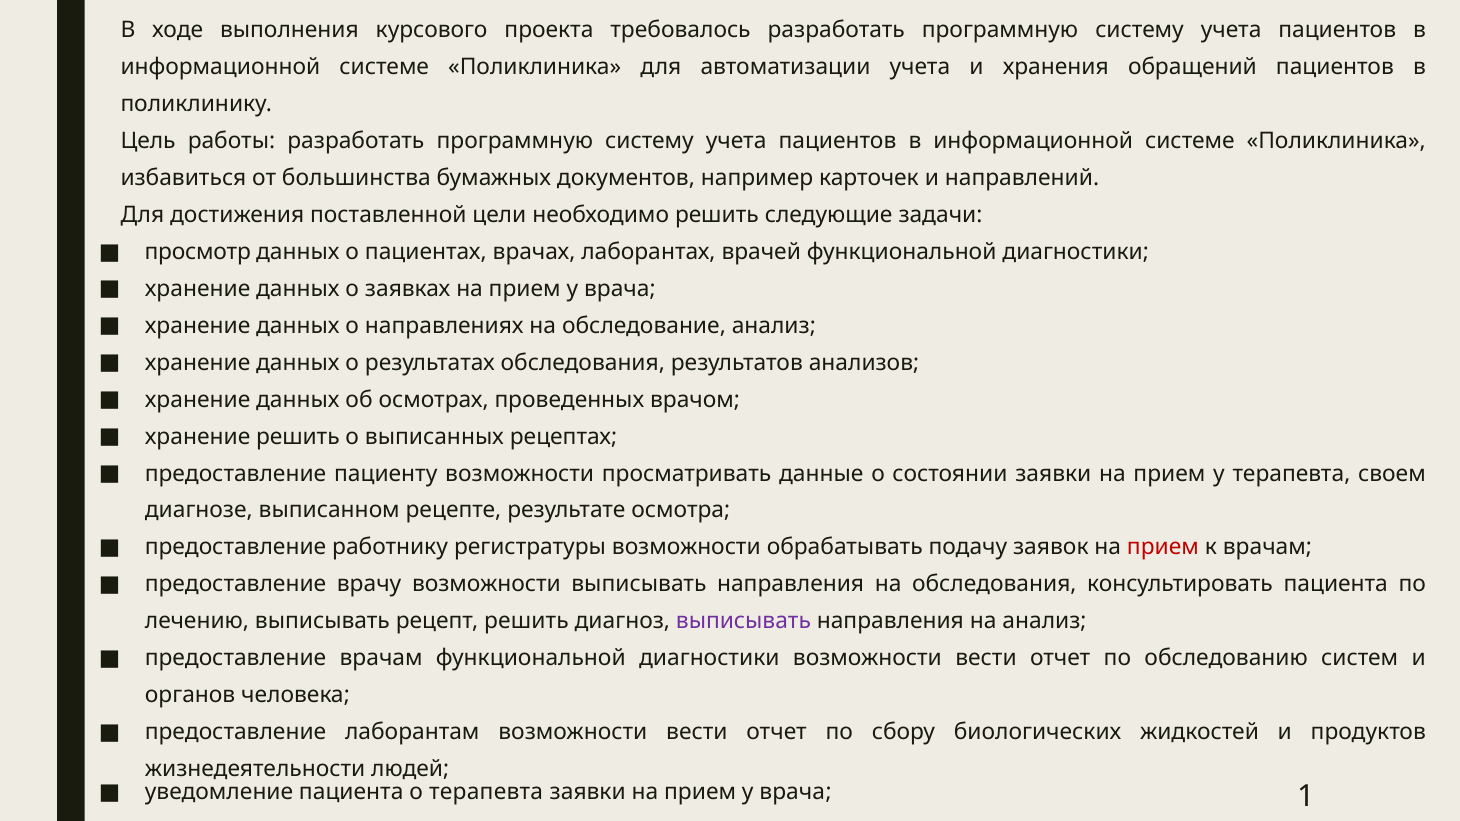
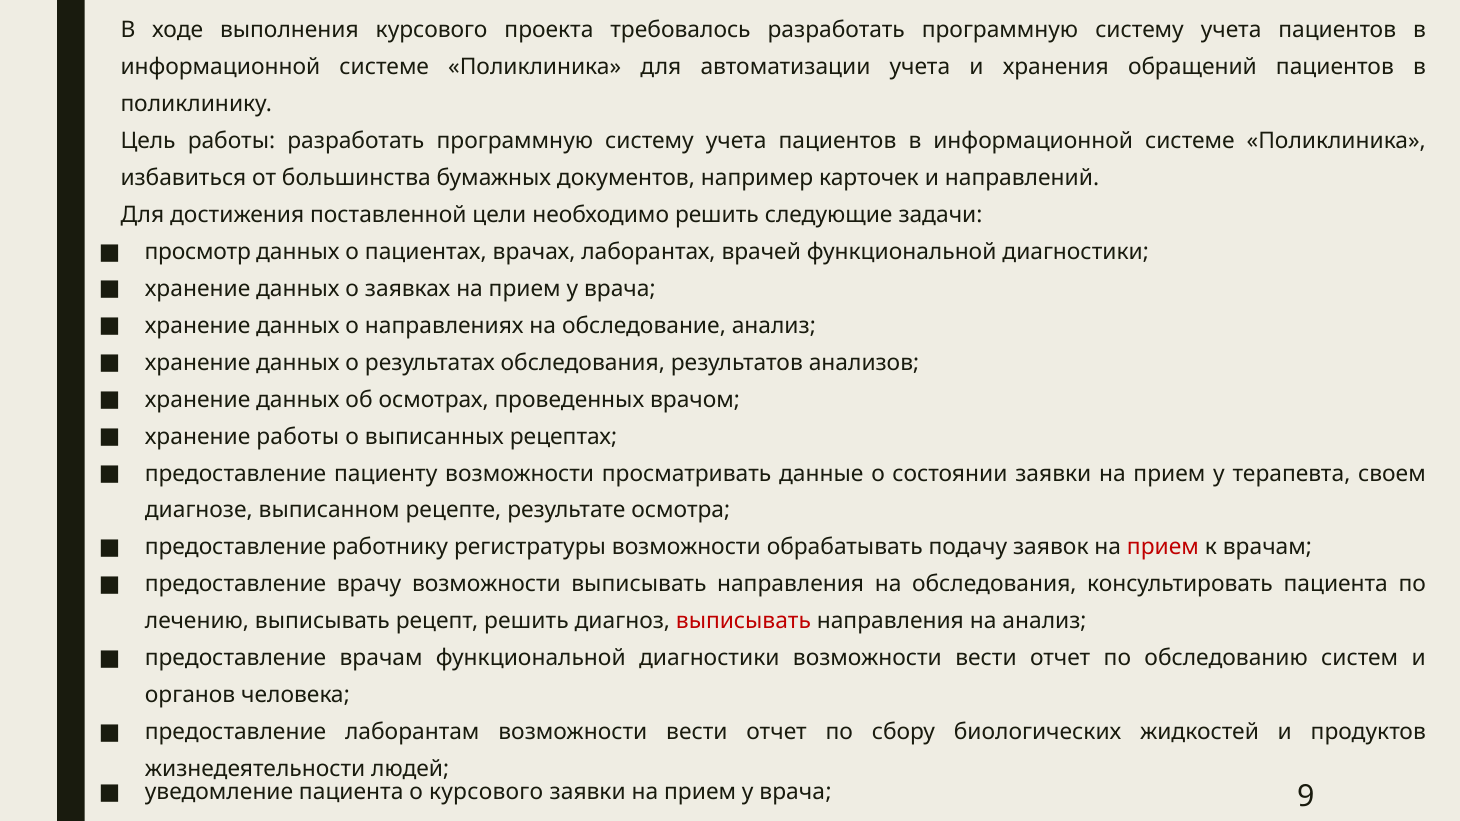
хранение решить: решить -> работы (298, 437)
выписывать colour: purple -> red (743, 621)
о терапевта: терапевта -> курсового (486, 792)
1: 1 -> 9 (1306, 797)
